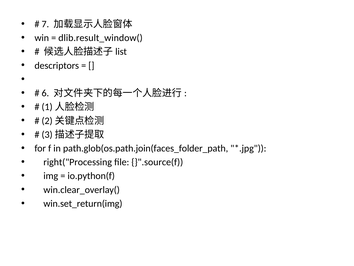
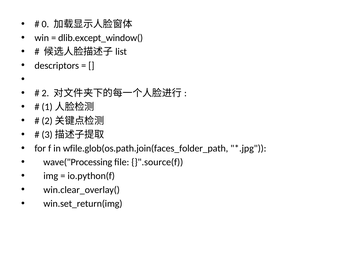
7: 7 -> 0 (45, 24)
dlib.result_window(: dlib.result_window( -> dlib.except_window( (101, 38)
6: 6 -> 2 (45, 93)
path.glob(os.path.join(faces_folder_path: path.glob(os.path.join(faces_folder_path -> wfile.glob(os.path.join(faces_folder_path (146, 148)
right("Processing: right("Processing -> wave("Processing (78, 162)
